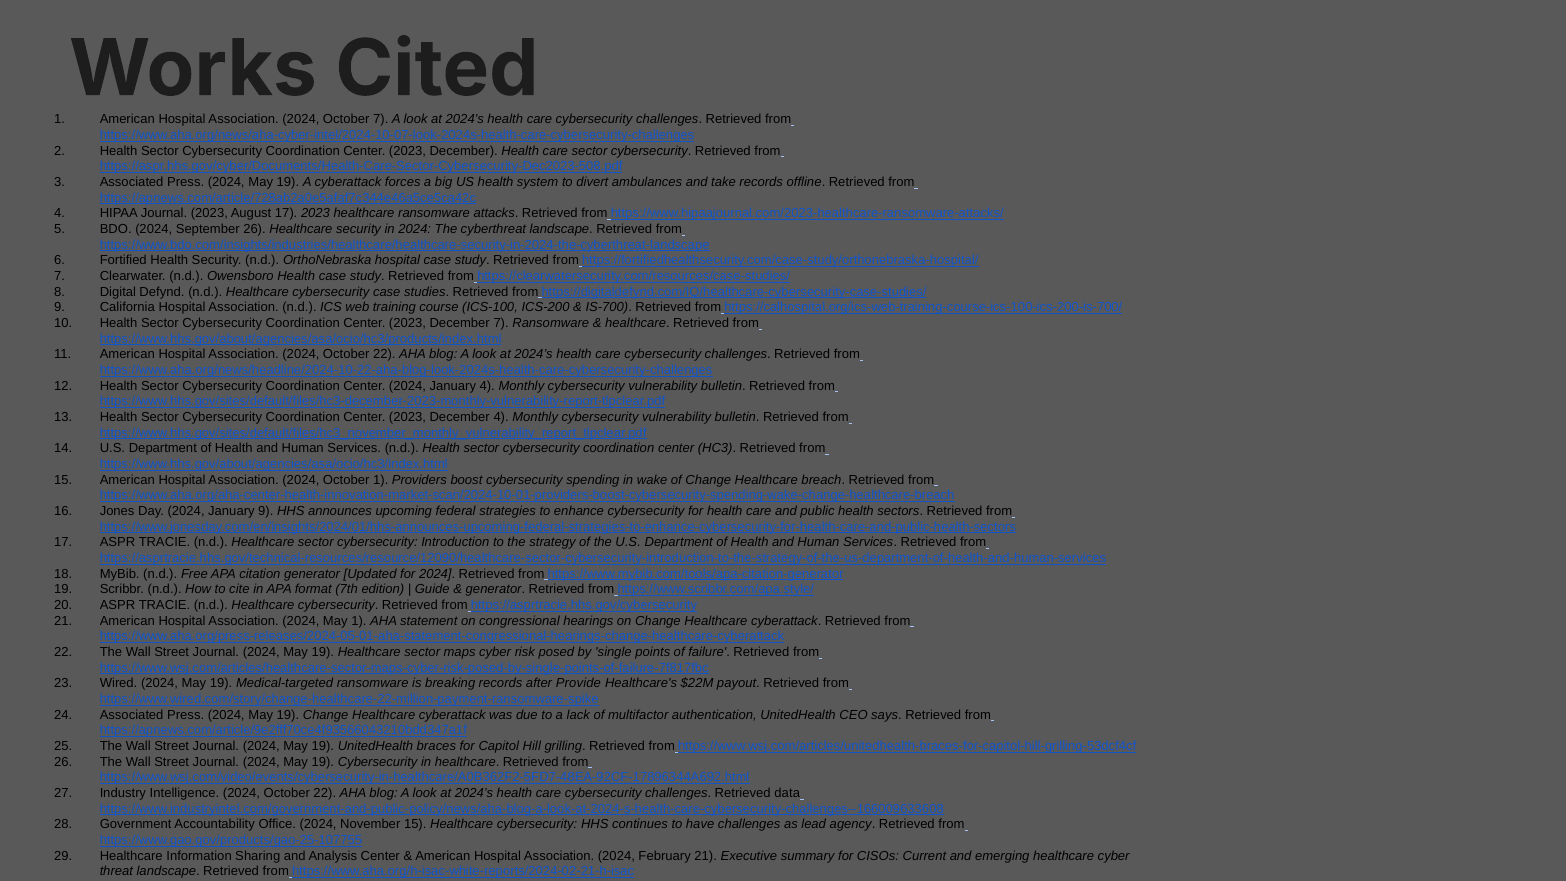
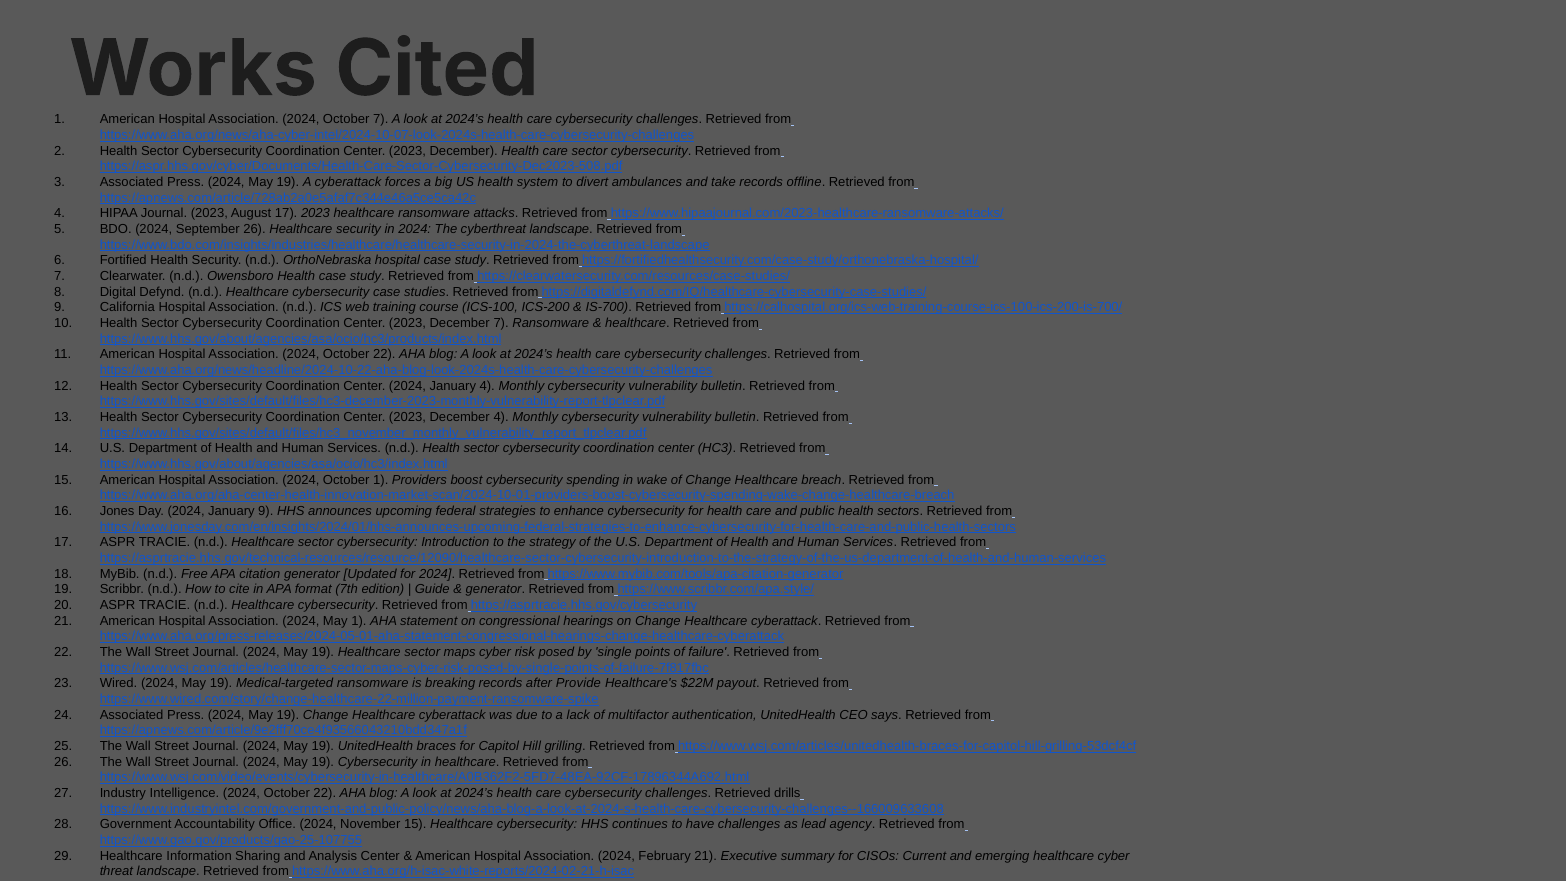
data: data -> drills (787, 793)
